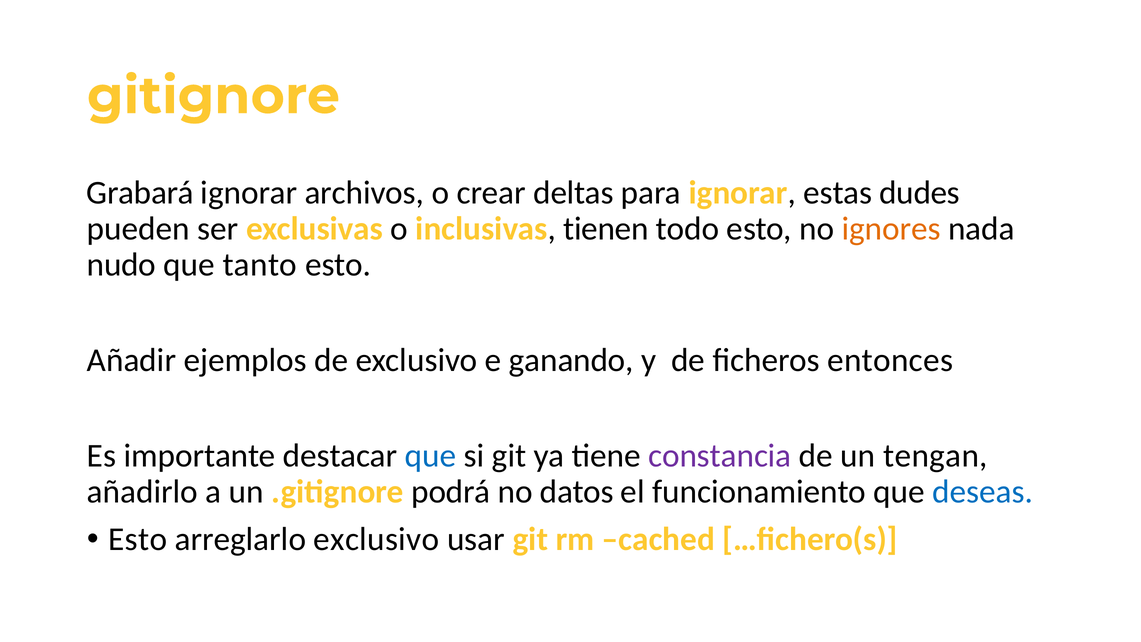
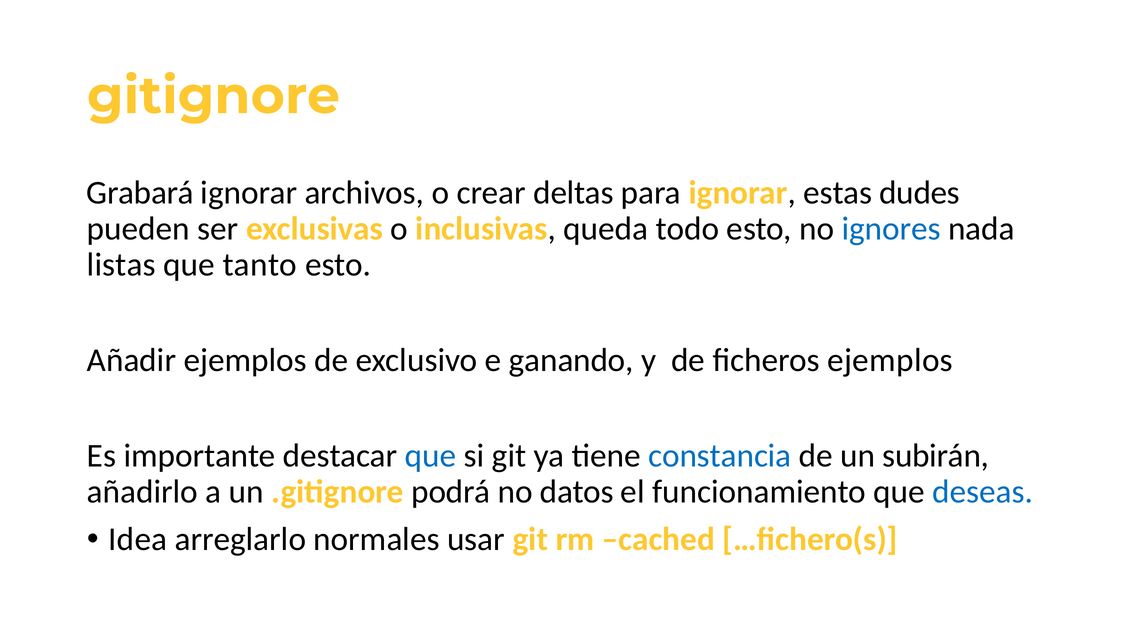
tienen: tienen -> queda (606, 229)
ignores colour: orange -> blue (891, 229)
nudo: nudo -> listas (121, 265)
ficheros entonces: entonces -> ejemplos (890, 360)
constancia colour: purple -> blue (720, 456)
tengan: tengan -> subirán (936, 456)
Esto: Esto -> Idea (138, 539)
arreglarlo exclusivo: exclusivo -> normales (377, 539)
